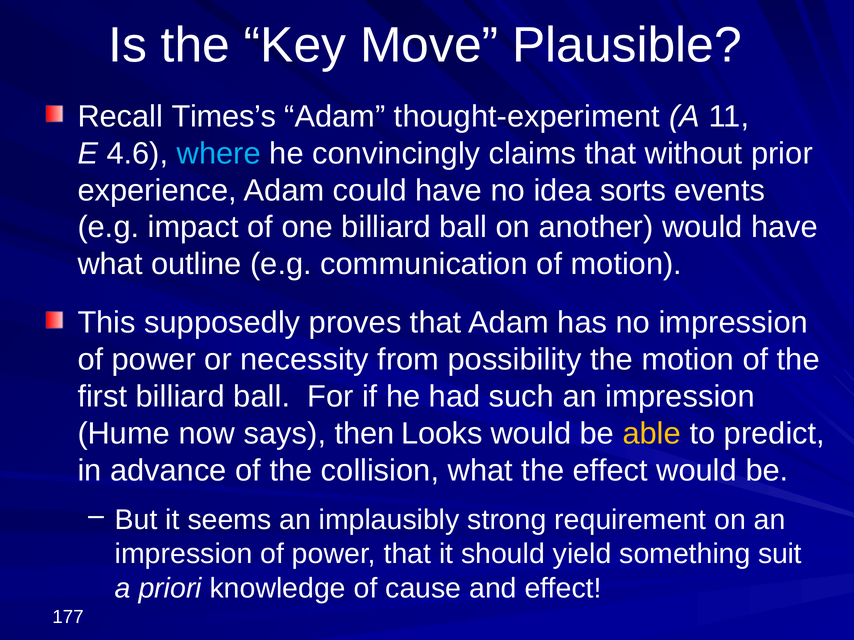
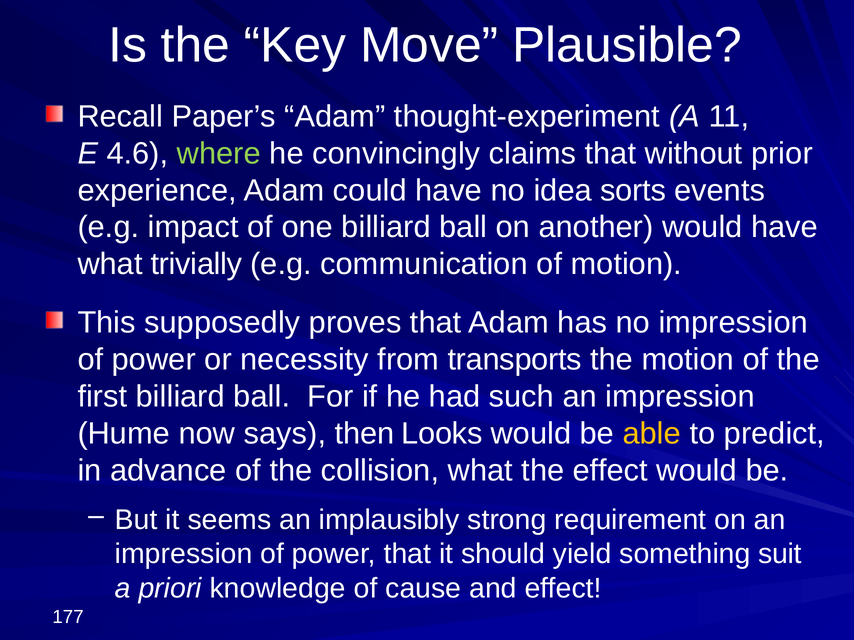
Times’s: Times’s -> Paper’s (224, 117)
where colour: light blue -> light green (219, 153)
outline: outline -> trivially (196, 264)
possibility: possibility -> transports (515, 360)
